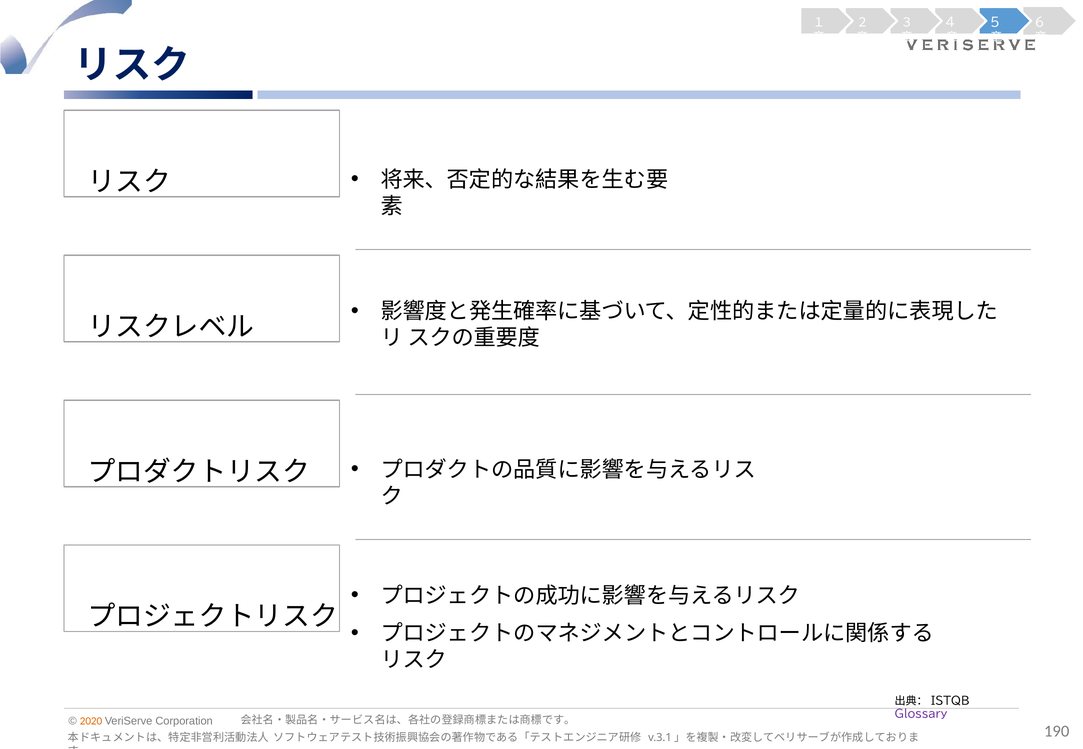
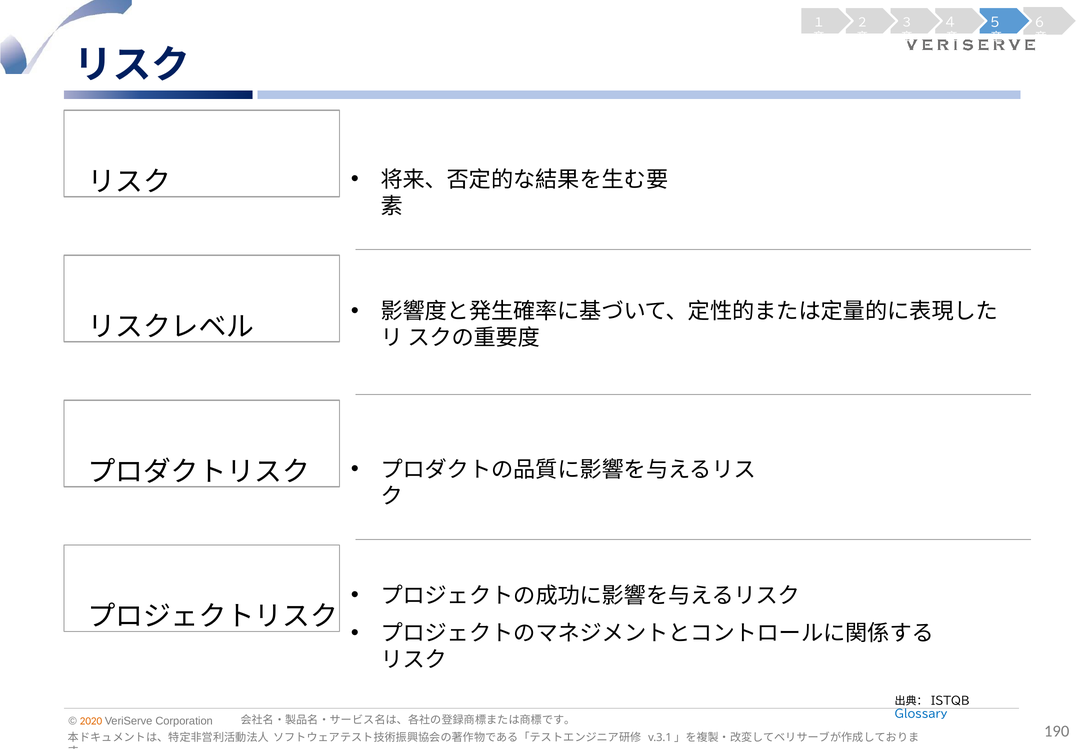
Glossary colour: purple -> blue (921, 715)
